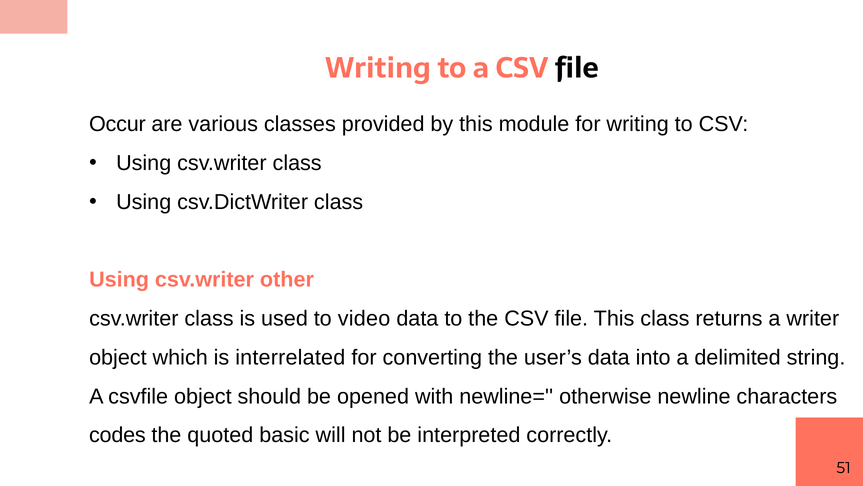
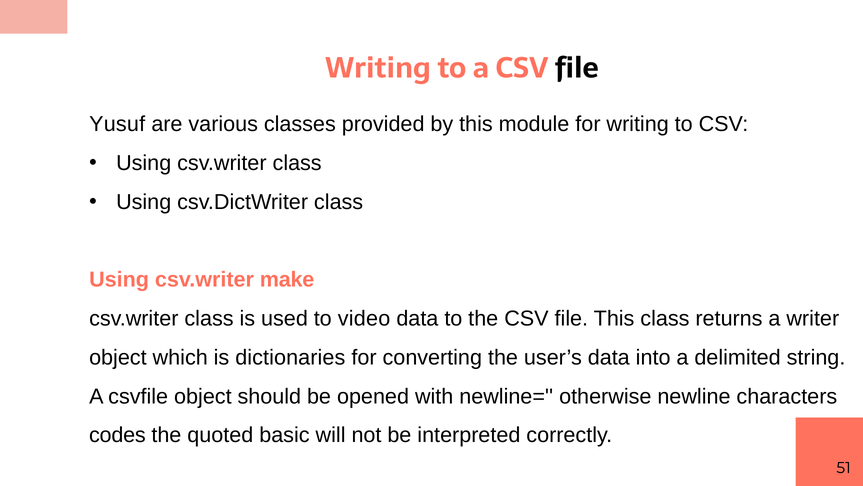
Occur: Occur -> Yusuf (117, 124)
other: other -> make (287, 280)
interrelated: interrelated -> dictionaries (290, 357)
